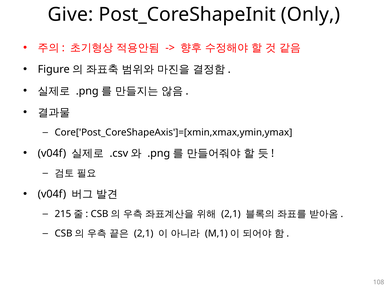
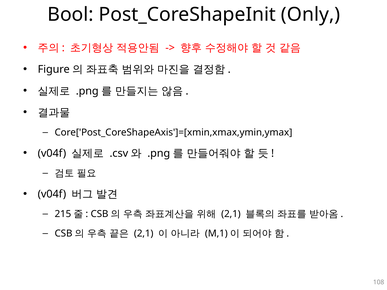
Give: Give -> Bool (71, 14)
